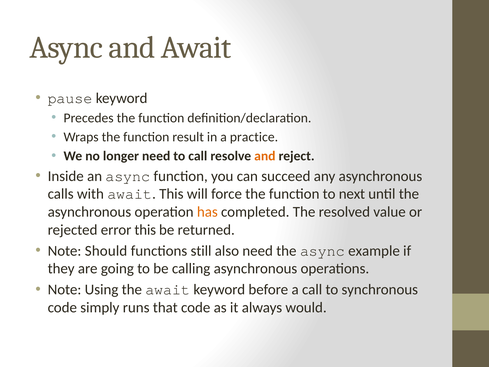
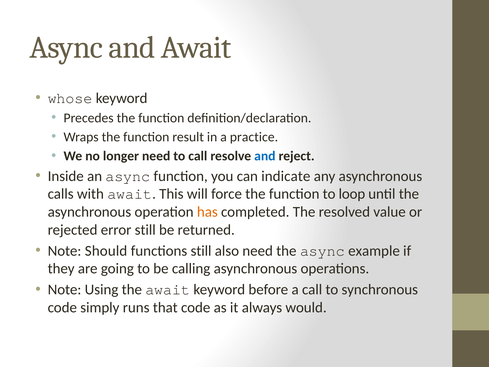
pause: pause -> whose (70, 98)
and colour: orange -> blue (265, 156)
succeed: succeed -> indicate (286, 176)
next: next -> loop (352, 194)
error this: this -> still (145, 230)
